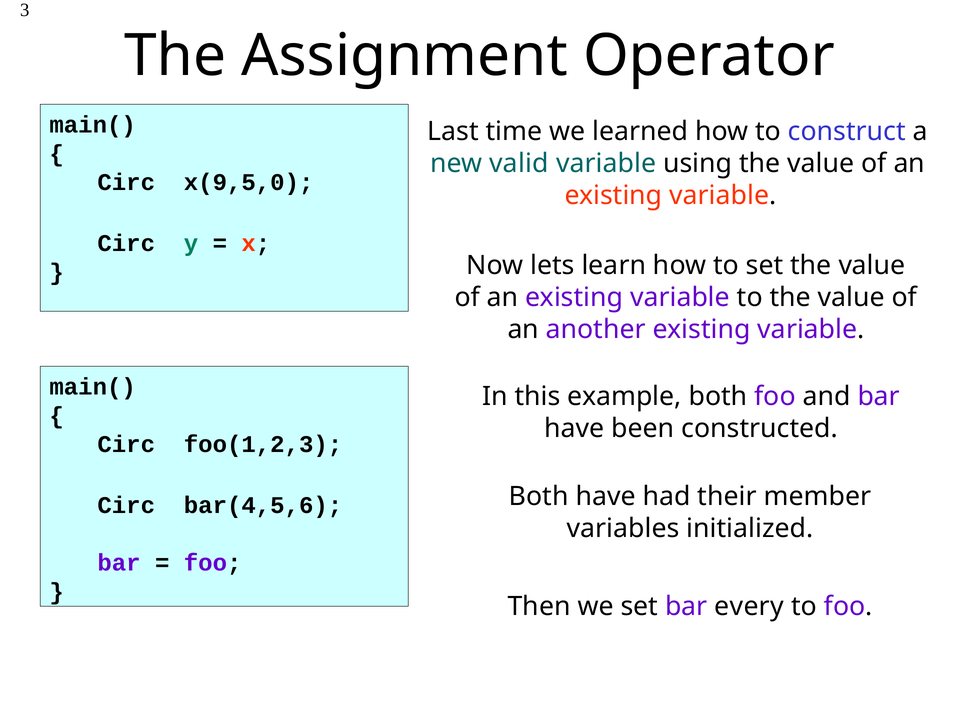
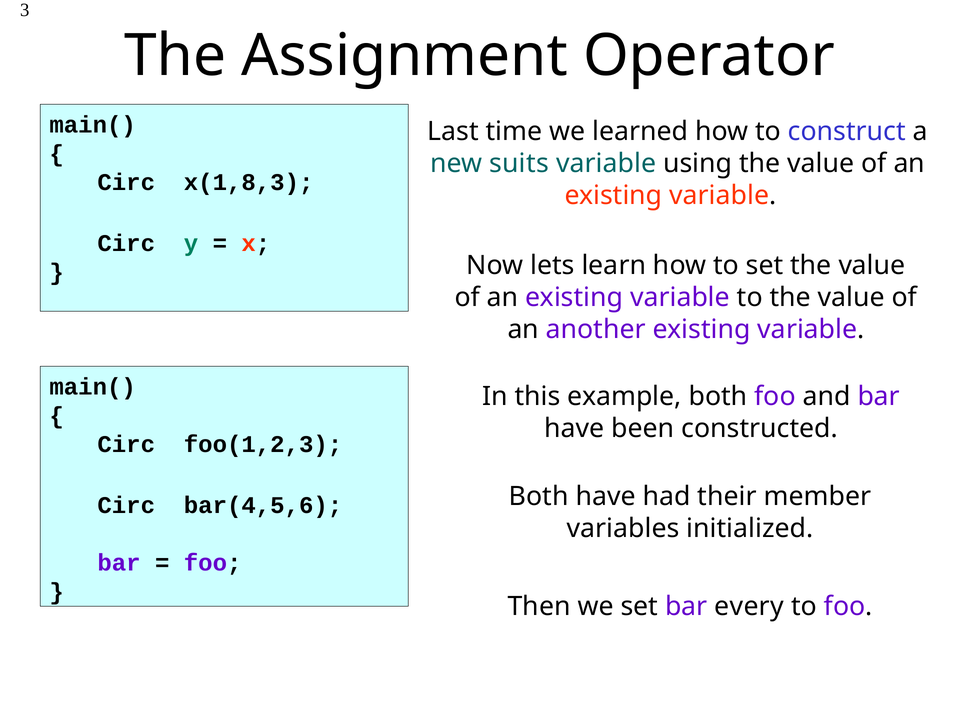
valid: valid -> suits (519, 163)
x(9,5,0: x(9,5,0 -> x(1,8,3 (249, 183)
